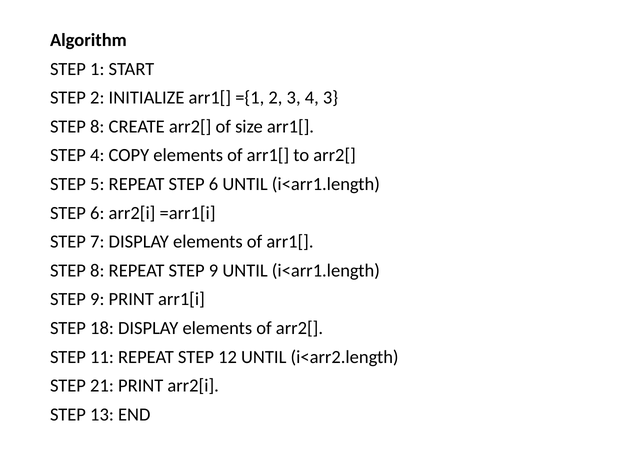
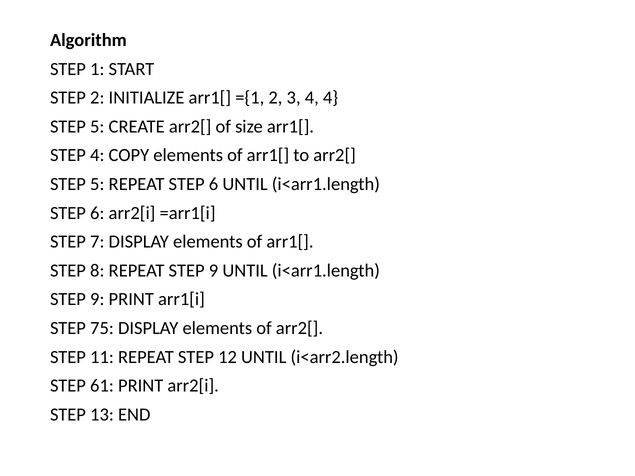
4 3: 3 -> 4 (331, 98)
8: 8 -> 5 (97, 127)
18: 18 -> 75 (102, 328)
21: 21 -> 61 (102, 386)
